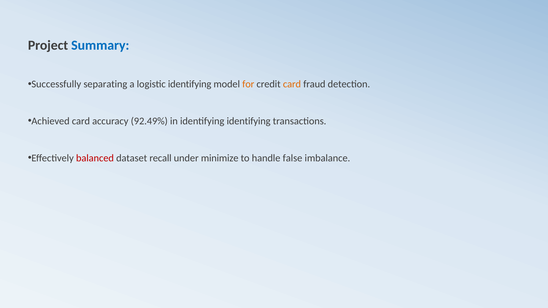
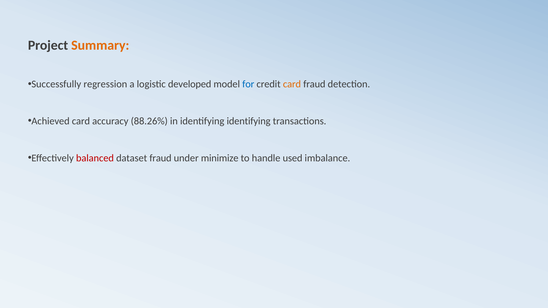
Summary colour: blue -> orange (100, 45)
separating: separating -> regression (105, 84)
logistic identifying: identifying -> developed (190, 84)
for colour: orange -> blue (248, 84)
92.49%: 92.49% -> 88.26% (149, 121)
dataset recall: recall -> fraud (160, 158)
false: false -> used (293, 158)
